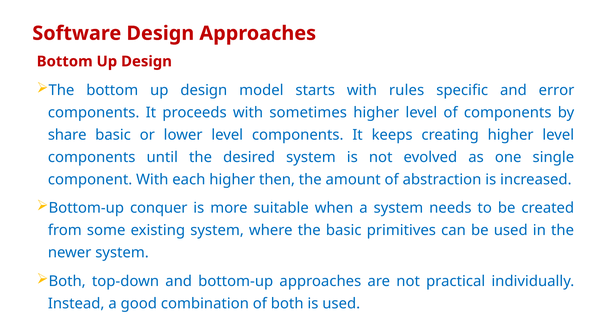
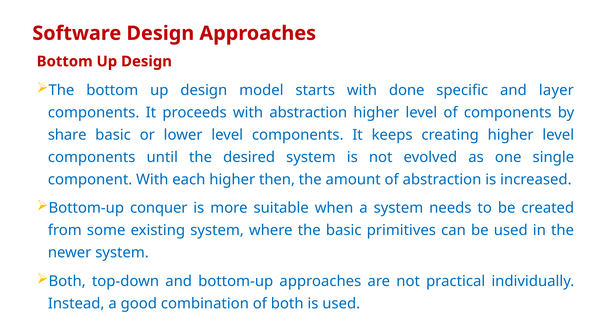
rules: rules -> done (407, 90)
error: error -> layer (556, 90)
with sometimes: sometimes -> abstraction (308, 113)
